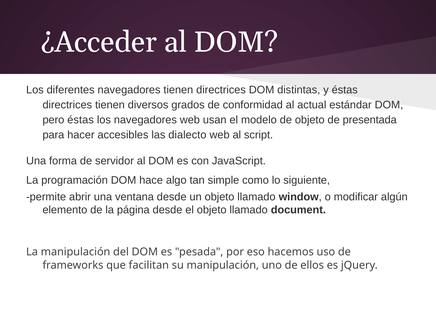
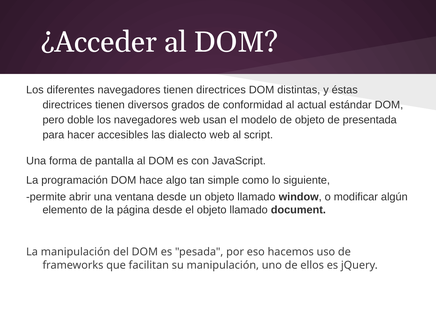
pero éstas: éstas -> doble (81, 120)
servidor: servidor -> pantalla (114, 161)
